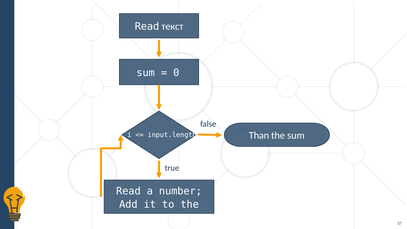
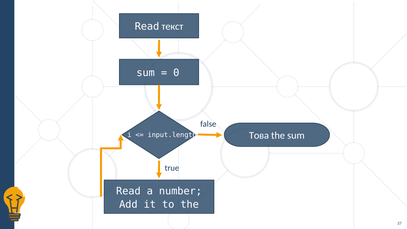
Than: Than -> Това (259, 135)
